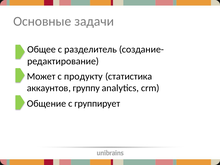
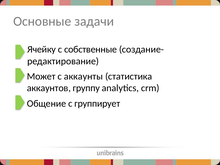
Общее: Общее -> Ячейку (42, 49)
разделитель: разделитель -> собственные (91, 49)
продукту: продукту -> аккаунты (83, 76)
